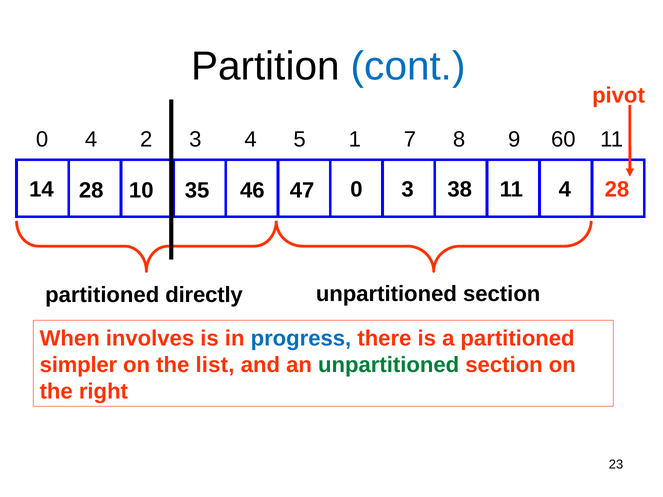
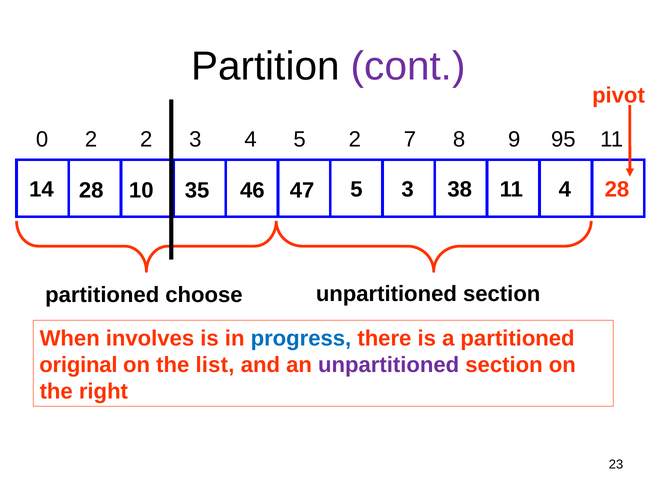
cont colour: blue -> purple (408, 66)
4: 4 -> 2 (91, 140)
5 1: 1 -> 2 (355, 140)
60: 60 -> 95 (563, 140)
35 0: 0 -> 5 (356, 189)
directly: directly -> choose (204, 295)
simpler: simpler -> original (78, 365)
unpartitioned colour: green -> purple (389, 365)
